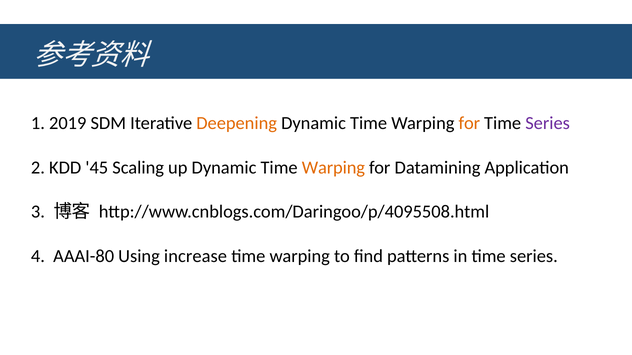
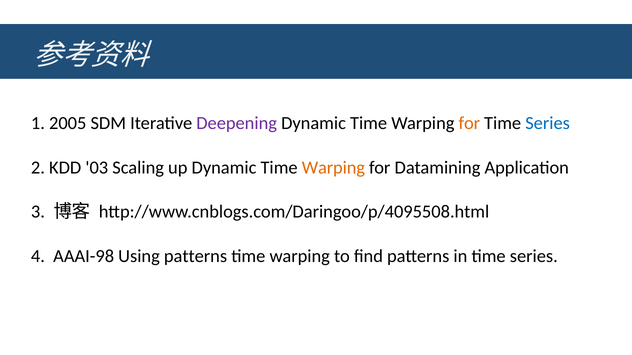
2019: 2019 -> 2005 (68, 124)
Deepening colour: orange -> purple (237, 124)
Series colour: purple -> blue (548, 124)
45: 45 -> 03 (97, 168)
AAAI-80: AAAI-80 -> AAAI-98 (84, 256)
Using increase: increase -> patterns (196, 256)
